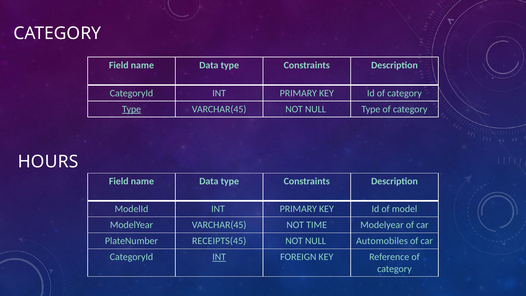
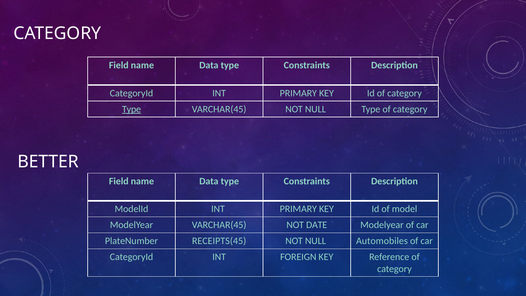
HOURS: HOURS -> BETTER (48, 162)
TIME: TIME -> DATE (317, 225)
INT underline: present -> none (219, 257)
